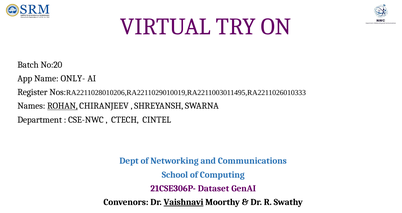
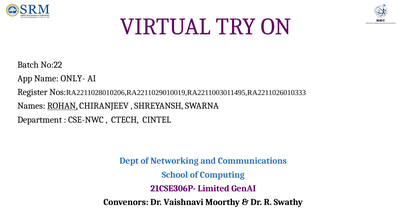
No:20: No:20 -> No:22 (51, 65)
Dataset: Dataset -> Limited (214, 188)
Vaishnavi underline: present -> none (184, 202)
